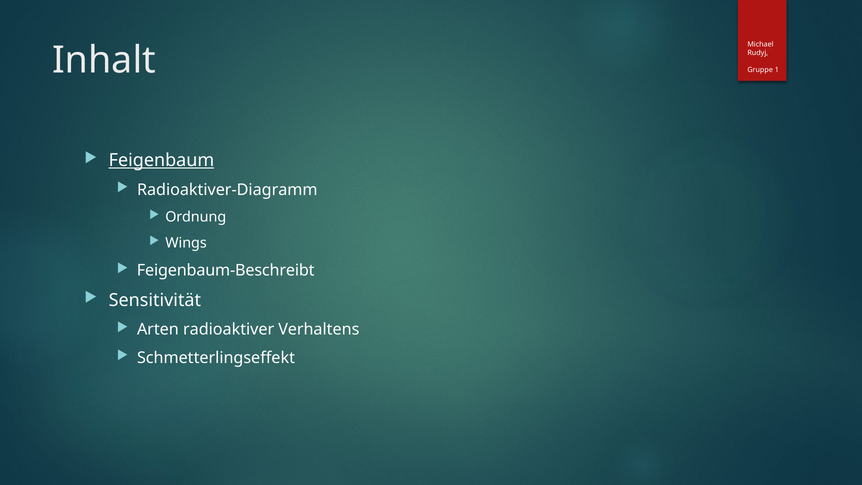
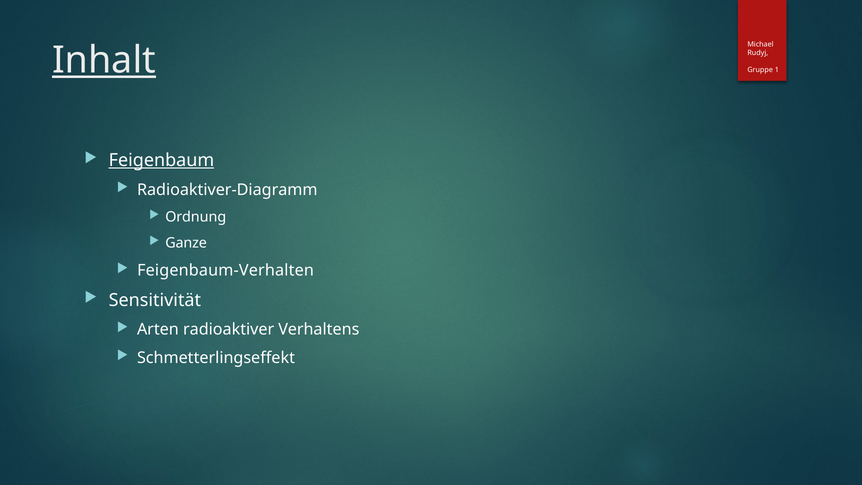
Inhalt underline: none -> present (104, 61)
Wings: Wings -> Ganze (186, 243)
Feigenbaum-Beschreibt: Feigenbaum-Beschreibt -> Feigenbaum-Verhalten (226, 271)
